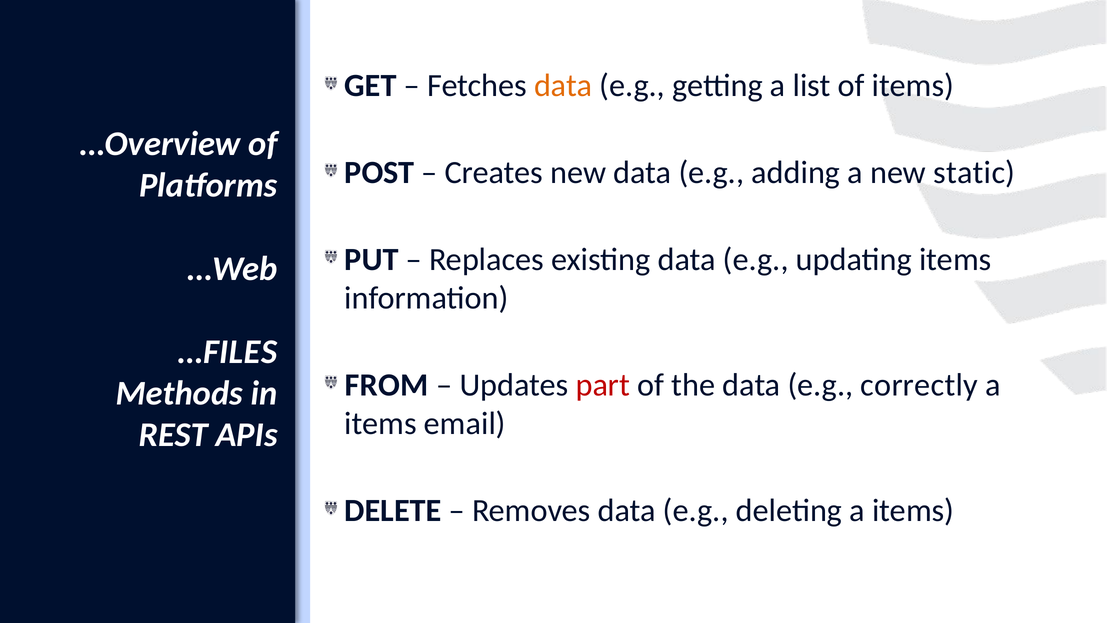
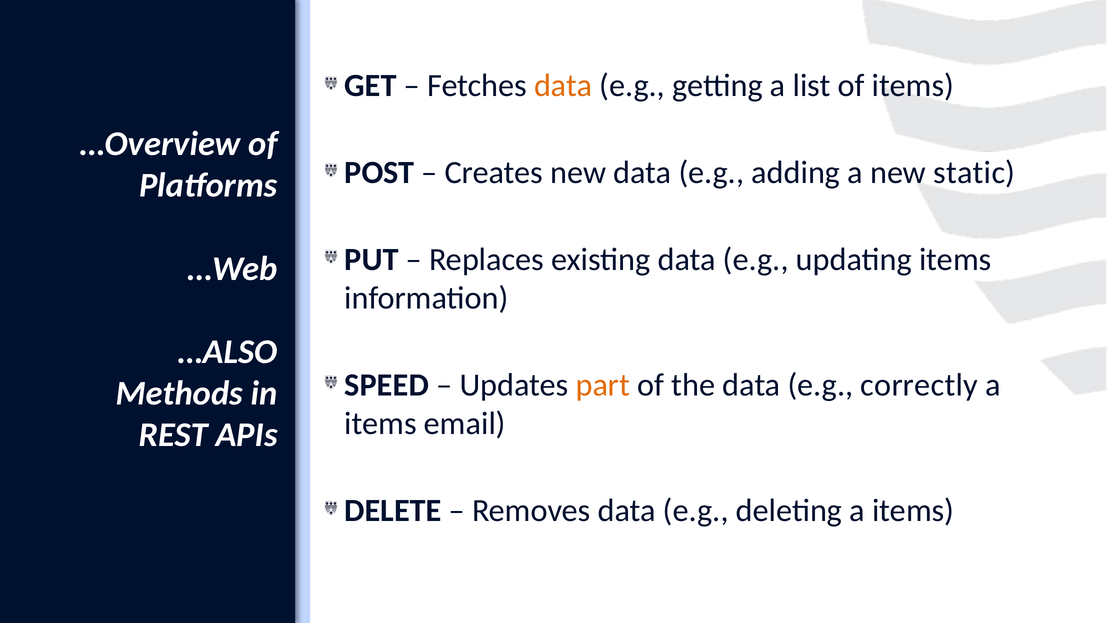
…FILES: …FILES -> …ALSO (228, 351)
FROM: FROM -> SPEED (387, 385)
part colour: red -> orange (603, 385)
